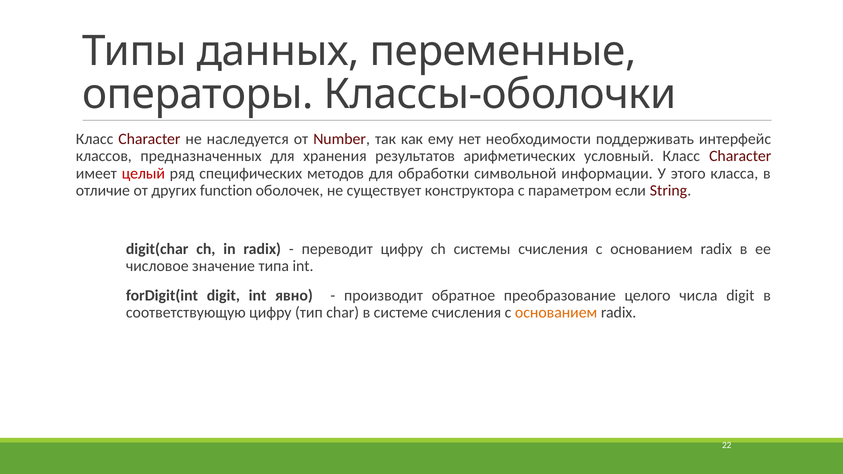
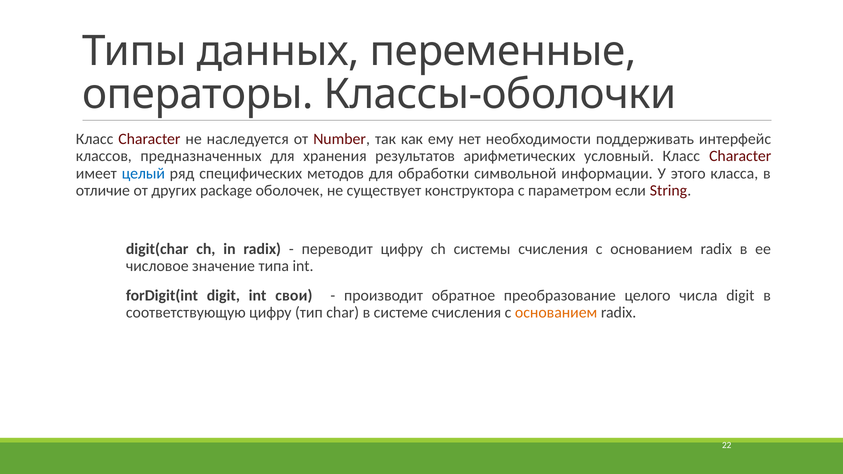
целый colour: red -> blue (143, 173)
function: function -> package (226, 190)
явно: явно -> свои (294, 296)
